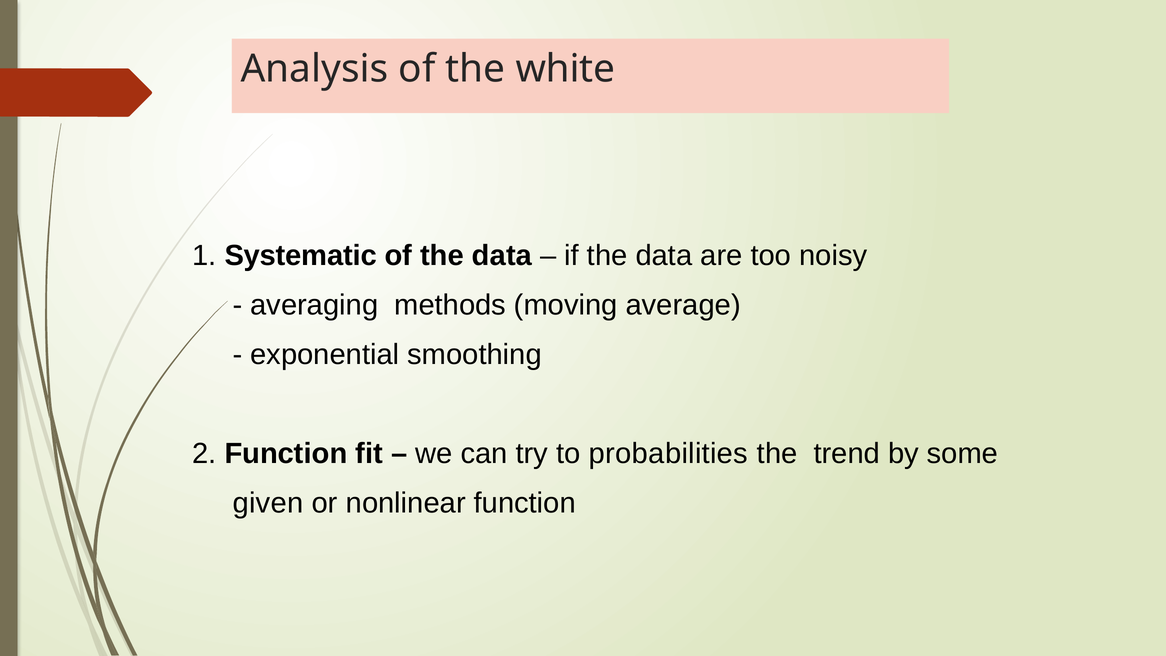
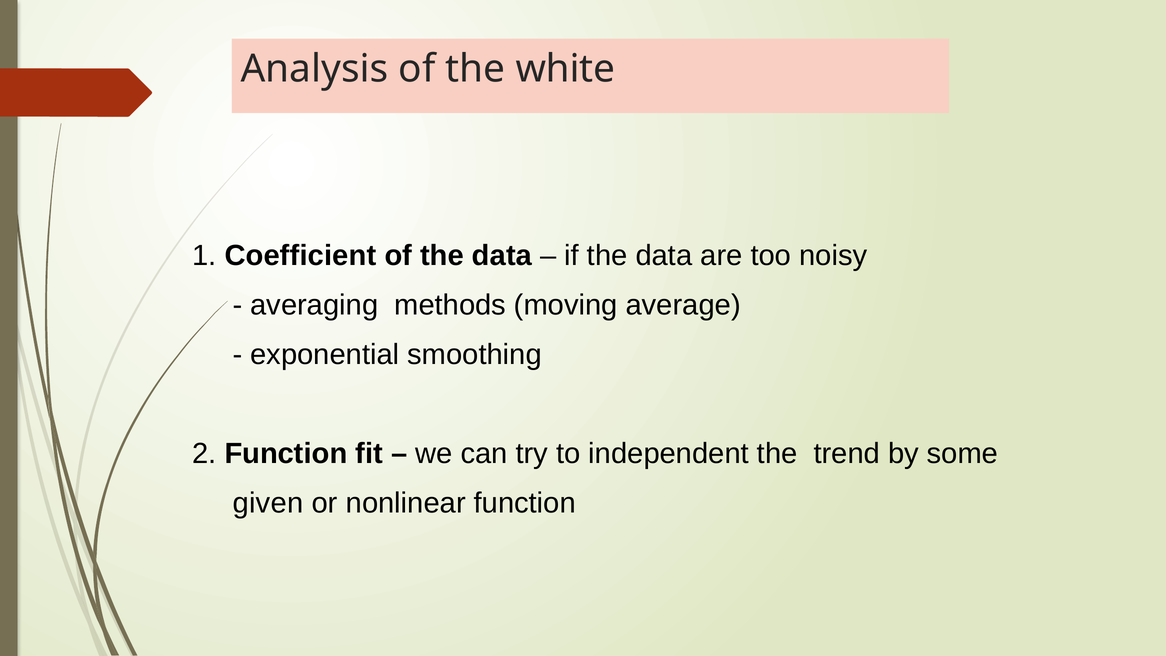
Systematic: Systematic -> Coefficient (300, 255)
probabilities: probabilities -> independent (669, 454)
